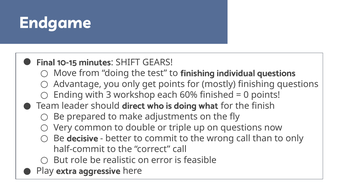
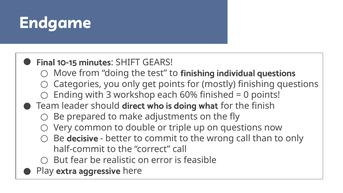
Advantage: Advantage -> Categories (77, 84)
role: role -> fear (79, 160)
